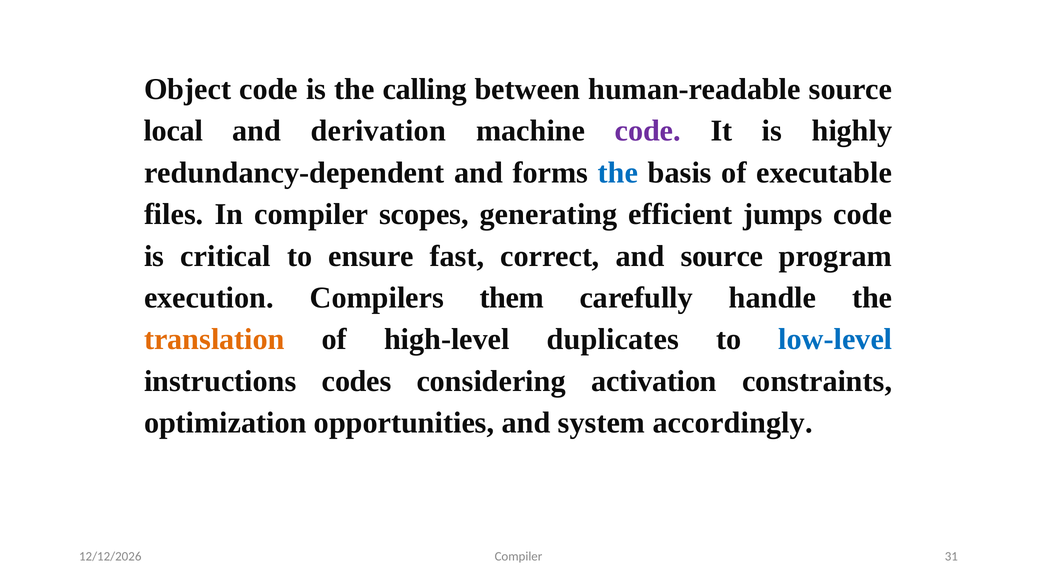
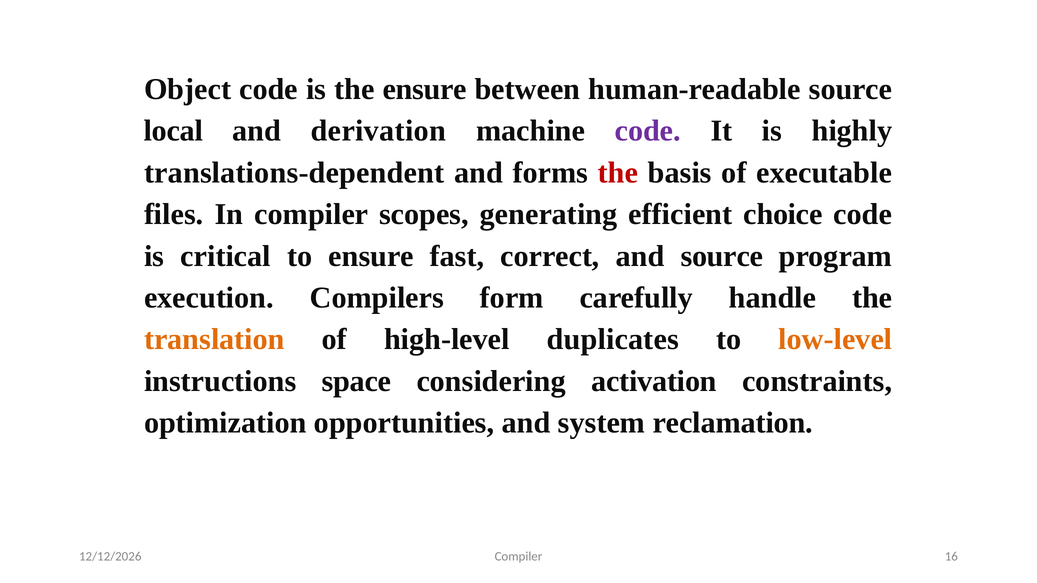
the calling: calling -> ensure (425, 89)
redundancy-dependent: redundancy-dependent -> translations-dependent (294, 173)
the colour: blue -> red (618, 173)
jumps: jumps -> choice (783, 214)
them: them -> form (512, 298)
low-level colour: blue -> orange (835, 340)
codes: codes -> space (357, 381)
accordingly: accordingly -> reclamation (733, 423)
31: 31 -> 16 (951, 557)
